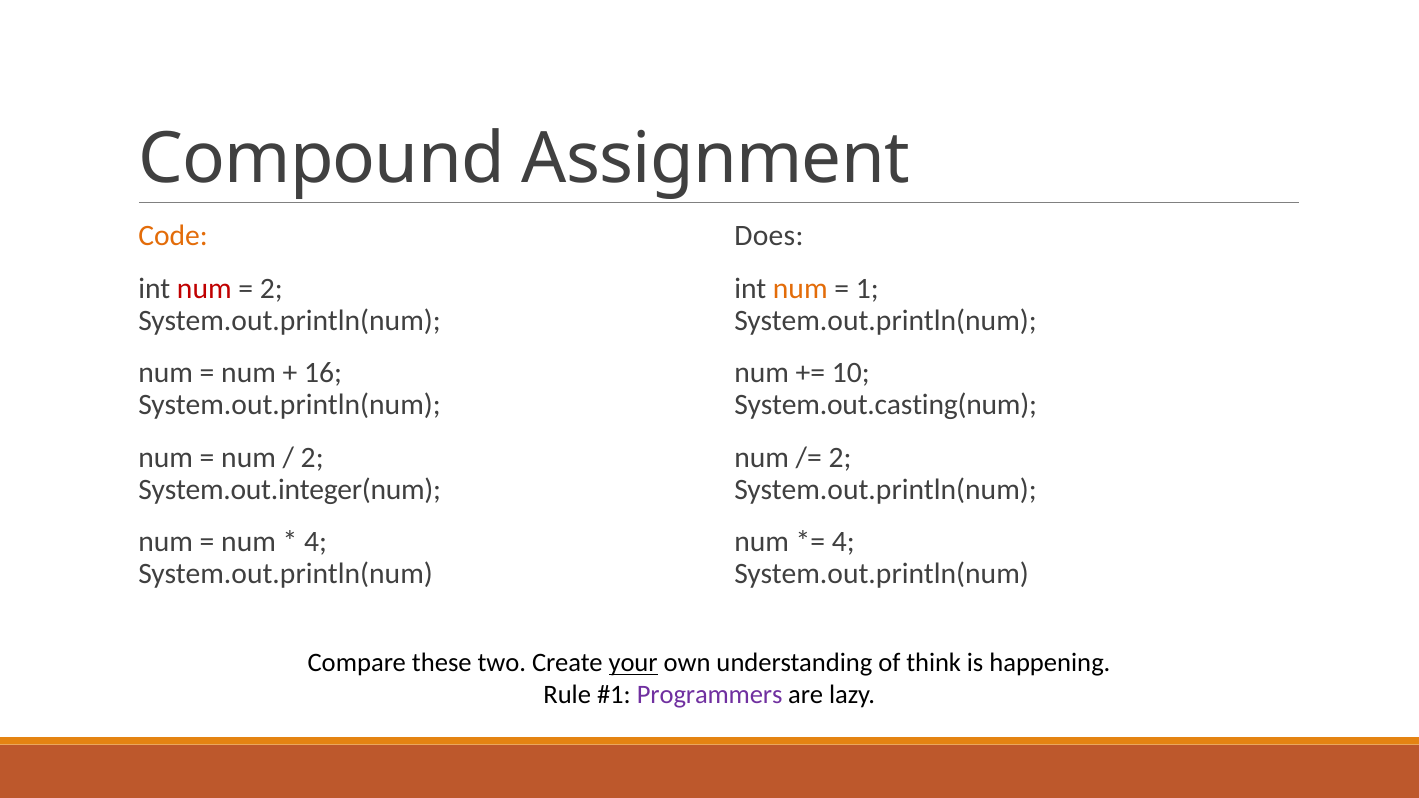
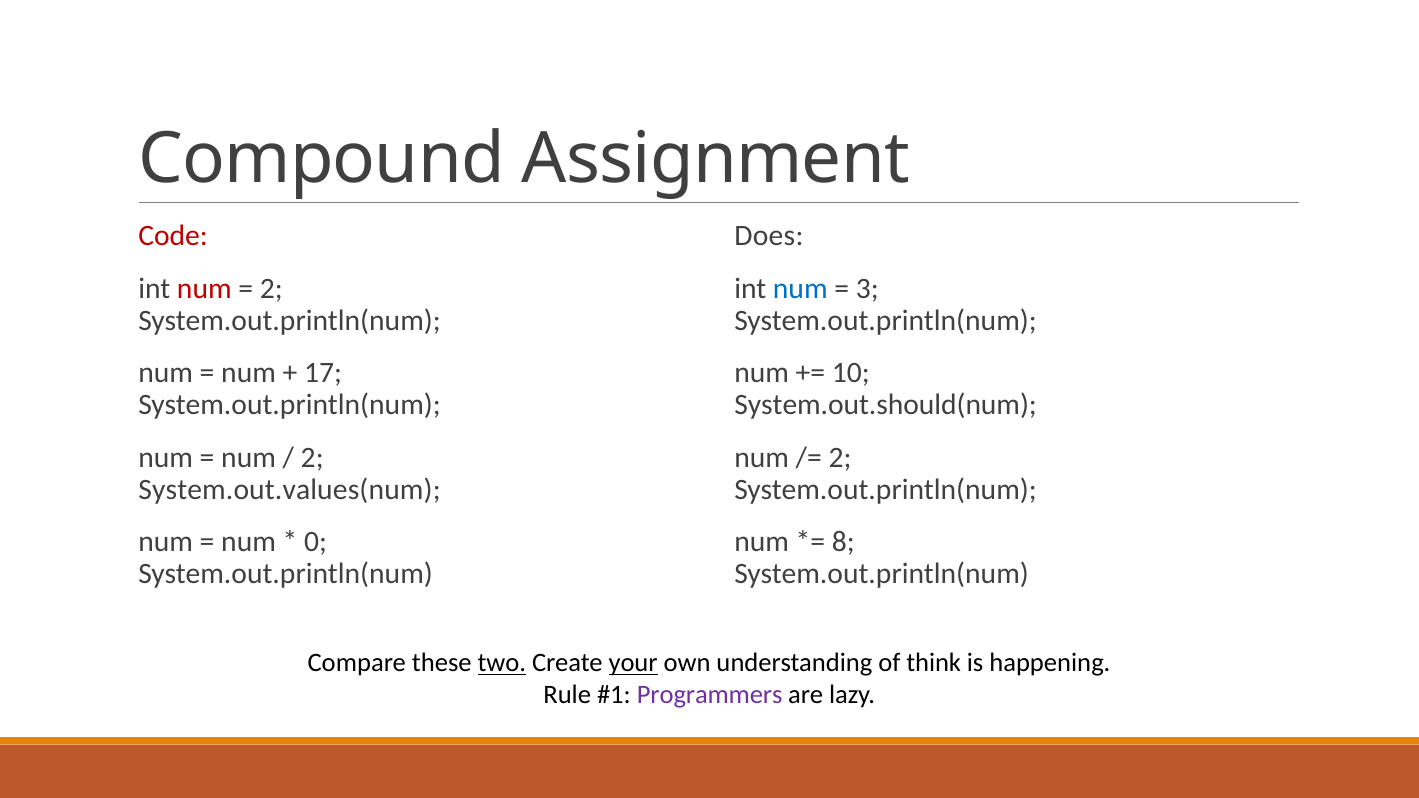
Code colour: orange -> red (173, 236)
num colour: orange -> blue (800, 289)
1: 1 -> 3 (867, 289)
16: 16 -> 17 (323, 373)
System.out.casting(num: System.out.casting(num -> System.out.should(num (886, 405)
System.out.integer(num: System.out.integer(num -> System.out.values(num (290, 490)
4: 4 -> 0 (315, 542)
4: 4 -> 8 (843, 542)
two underline: none -> present (502, 663)
